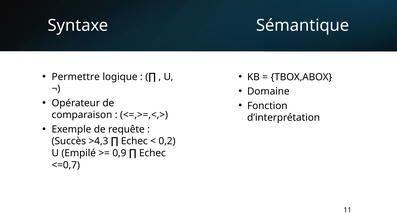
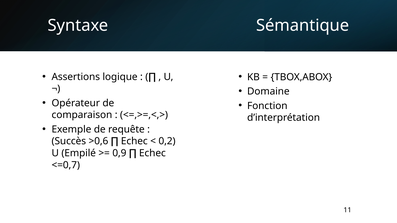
Permettre: Permettre -> Assertions (76, 77)
>4,3: >4,3 -> >0,6 (98, 141)
